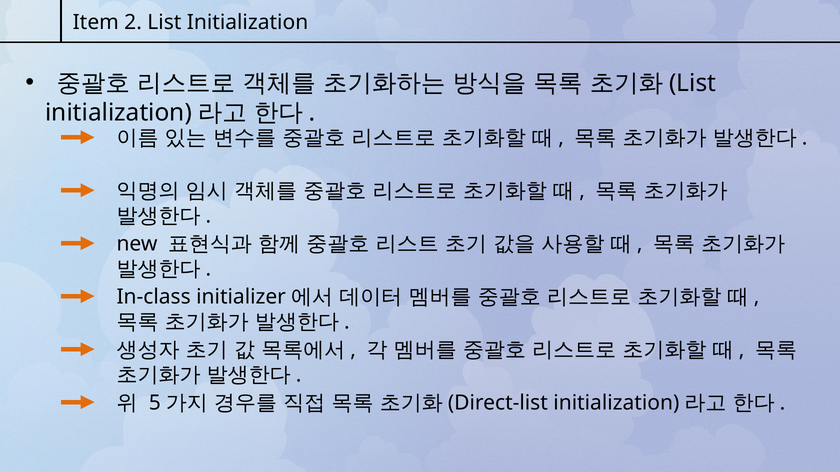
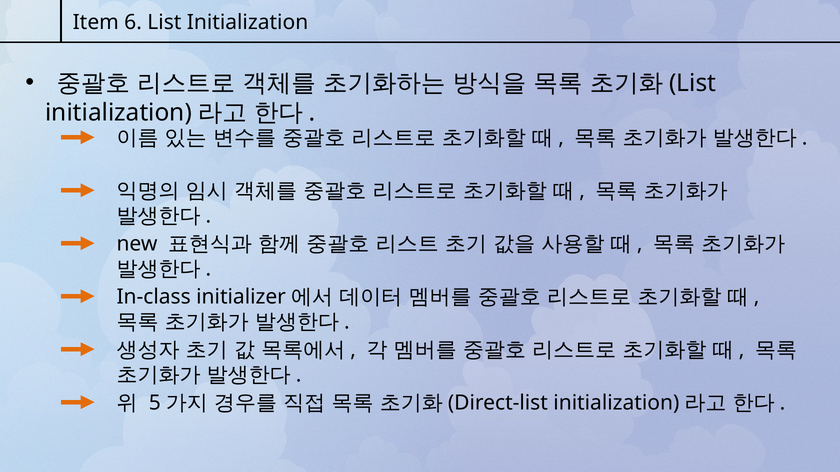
2: 2 -> 6 (133, 22)
